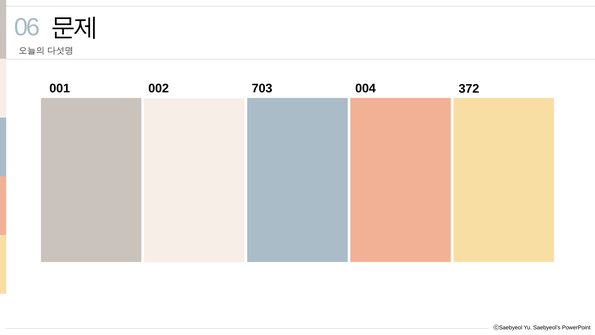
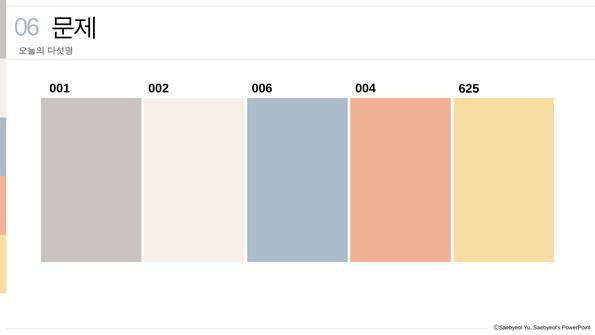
703: 703 -> 006 (262, 88)
372: 372 -> 625 (469, 89)
